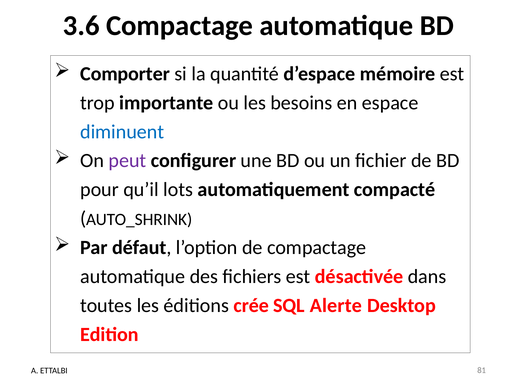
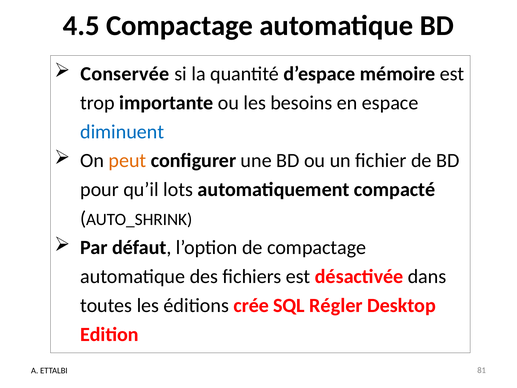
3.6: 3.6 -> 4.5 (81, 26)
Comporter: Comporter -> Conservée (125, 74)
peut colour: purple -> orange (127, 161)
Alerte: Alerte -> Régler (336, 305)
